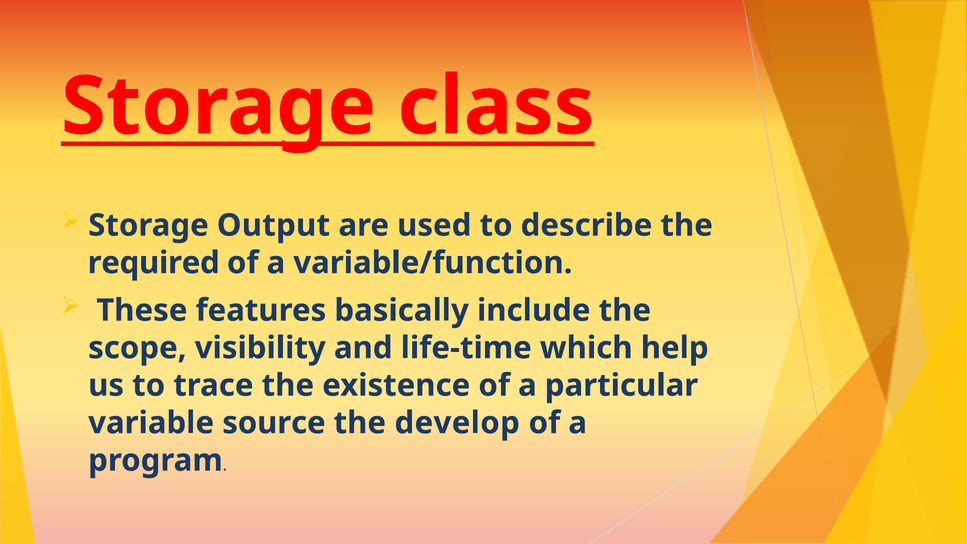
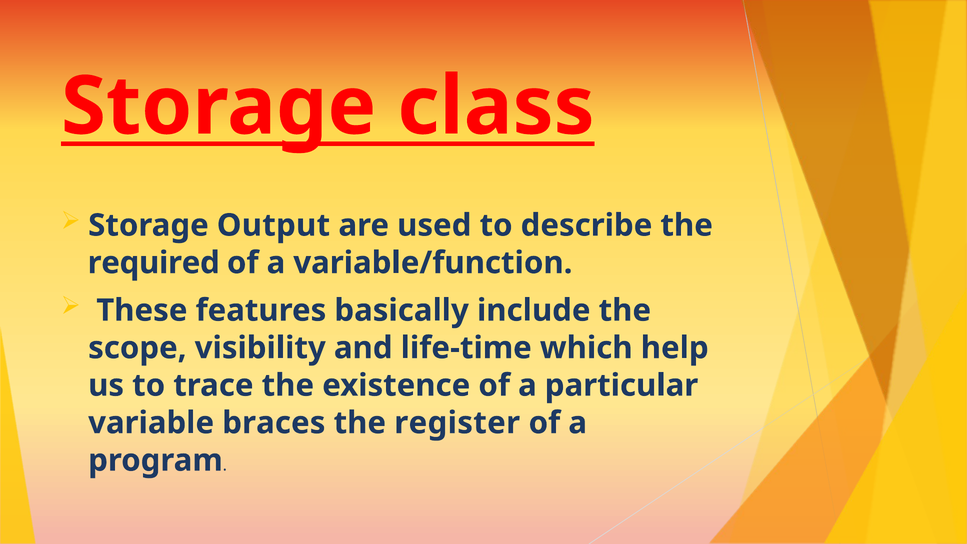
source: source -> braces (274, 423)
develop: develop -> register (457, 423)
